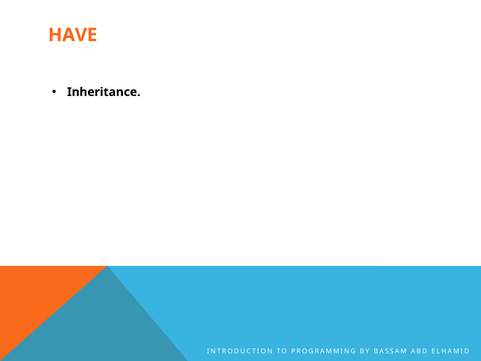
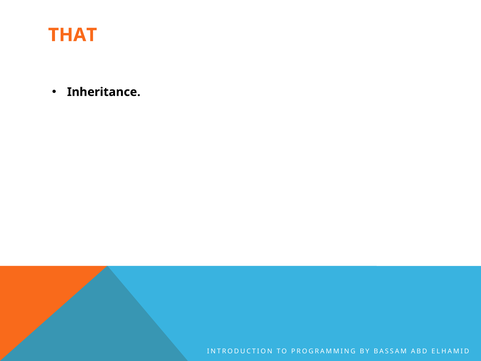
HAVE: HAVE -> THAT (73, 35)
